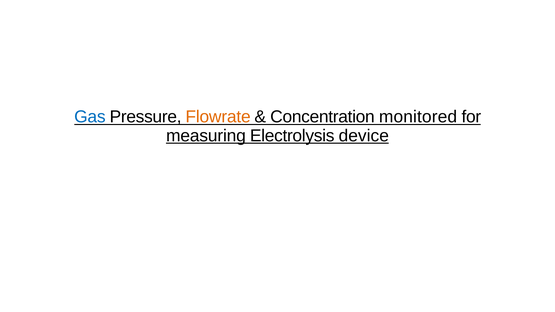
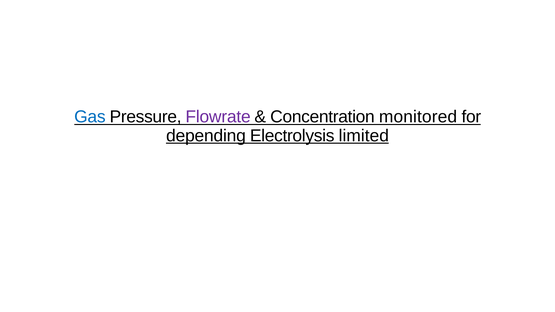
Flowrate colour: orange -> purple (218, 117)
measuring: measuring -> depending (206, 136)
device: device -> limited (364, 136)
